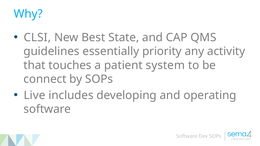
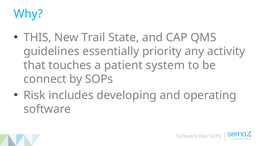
CLSI: CLSI -> THIS (37, 38)
Best: Best -> Trail (93, 38)
Live: Live -> Risk (35, 95)
